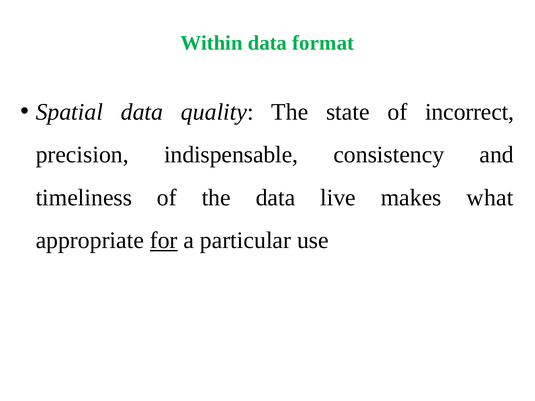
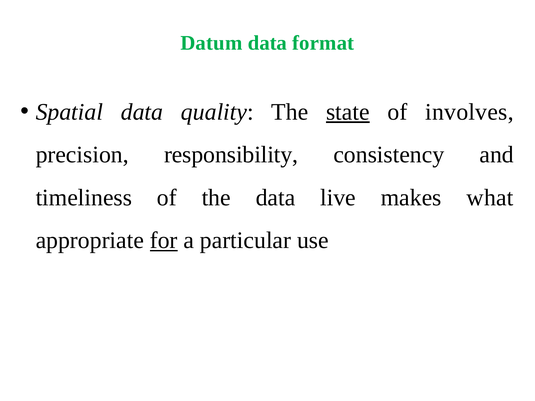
Within: Within -> Datum (211, 43)
state underline: none -> present (348, 112)
incorrect: incorrect -> involves (469, 112)
indispensable: indispensable -> responsibility (231, 155)
